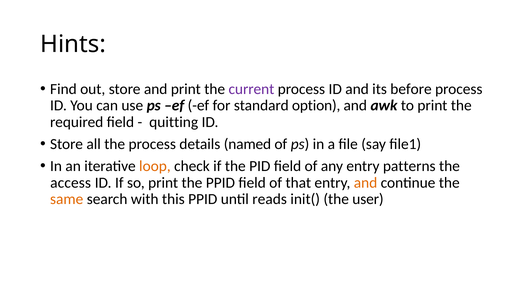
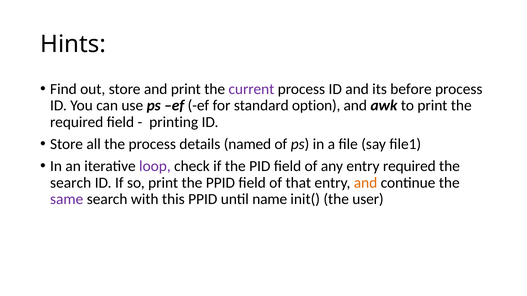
quitting: quitting -> printing (174, 122)
loop colour: orange -> purple (155, 166)
entry patterns: patterns -> required (409, 166)
access: access -> search (71, 183)
same colour: orange -> purple (67, 199)
reads: reads -> name (270, 199)
